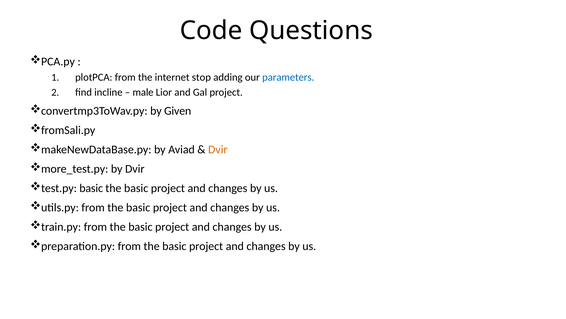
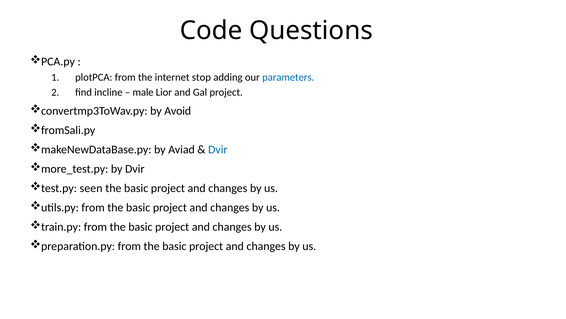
Given: Given -> Avoid (178, 111)
Dvir colour: orange -> blue (218, 149)
test.py basic: basic -> seen (91, 188)
